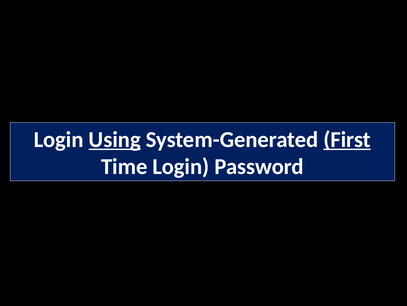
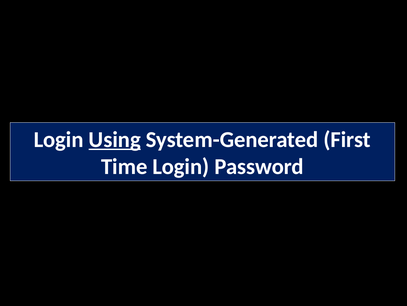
First underline: present -> none (347, 139)
